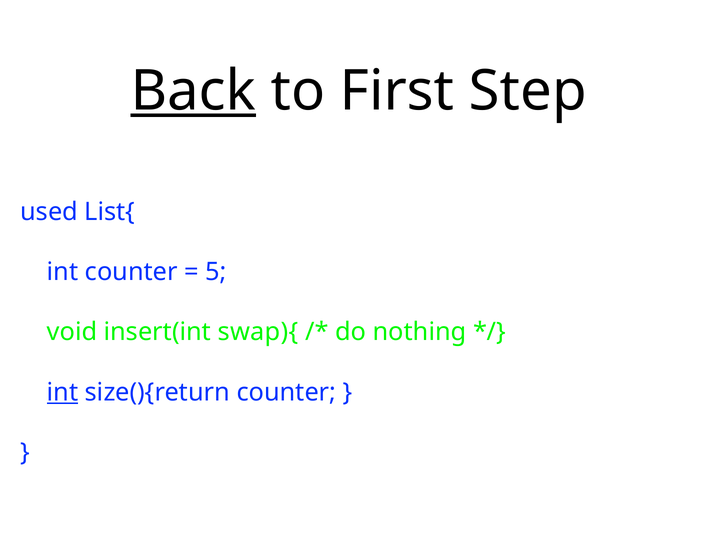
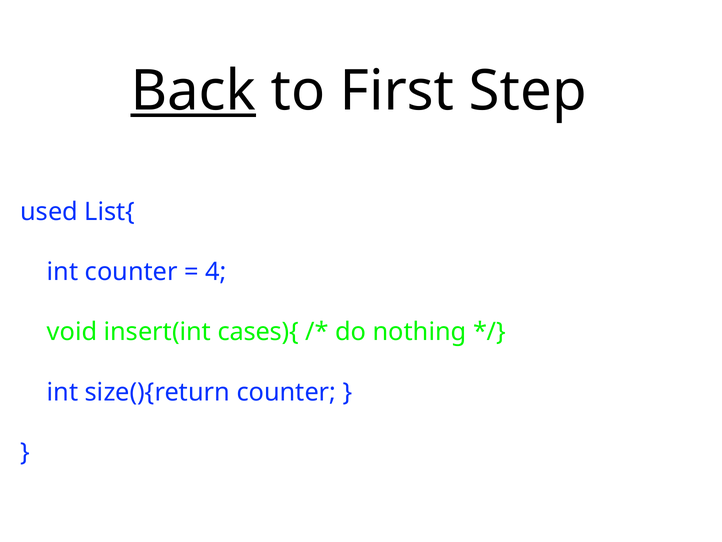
5: 5 -> 4 (216, 272)
swap){: swap){ -> cases){ (258, 332)
int underline: present -> none (63, 392)
